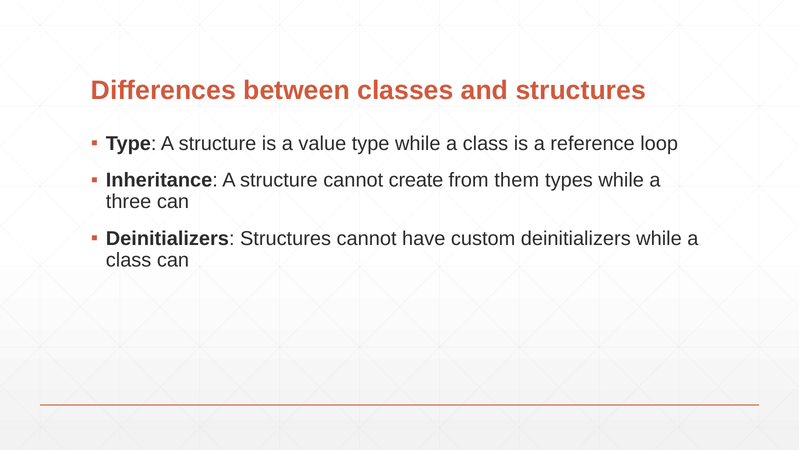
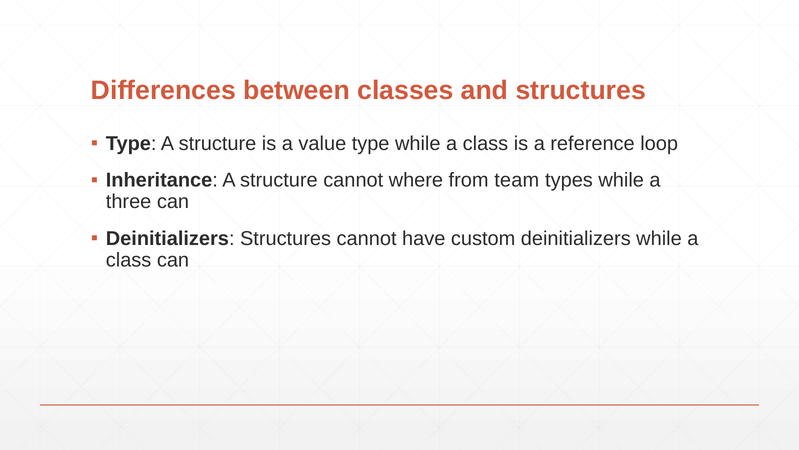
create: create -> where (416, 180)
them: them -> team (517, 180)
